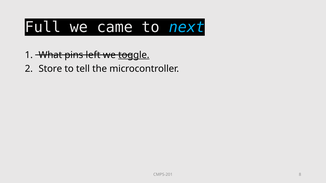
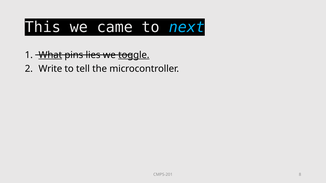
Full: Full -> This (43, 27)
What underline: none -> present (50, 55)
left: left -> lies (93, 55)
Store: Store -> Write (50, 69)
